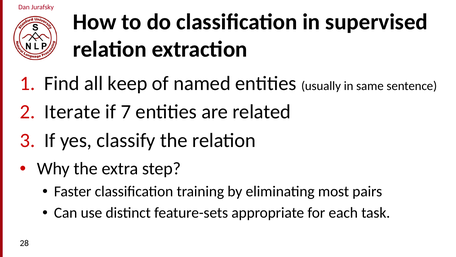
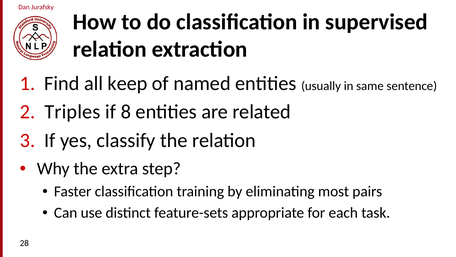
Iterate: Iterate -> Triples (72, 112)
7: 7 -> 8 (126, 112)
